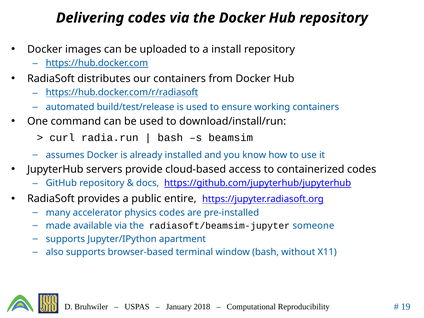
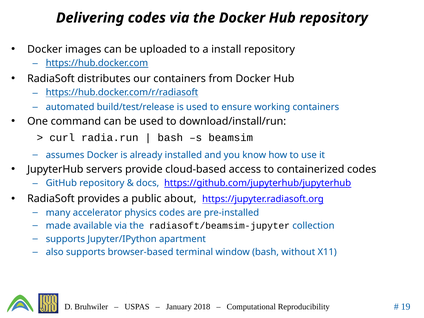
entire: entire -> about (180, 199)
someone: someone -> collection (313, 226)
